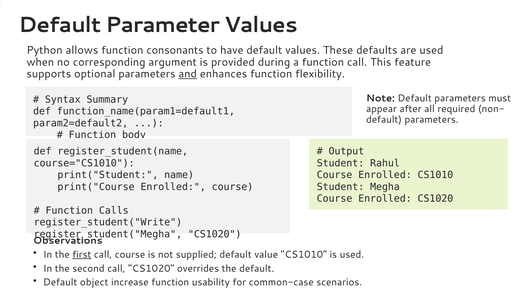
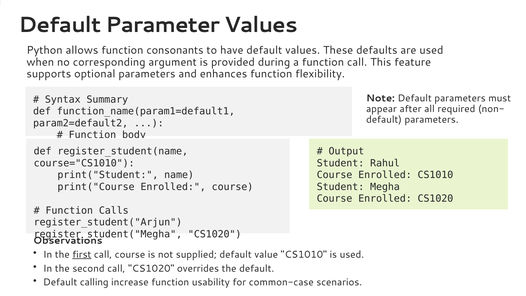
and underline: present -> none (188, 74)
register_student("Write: register_student("Write -> register_student("Arjun (108, 222)
object: object -> calling (94, 282)
